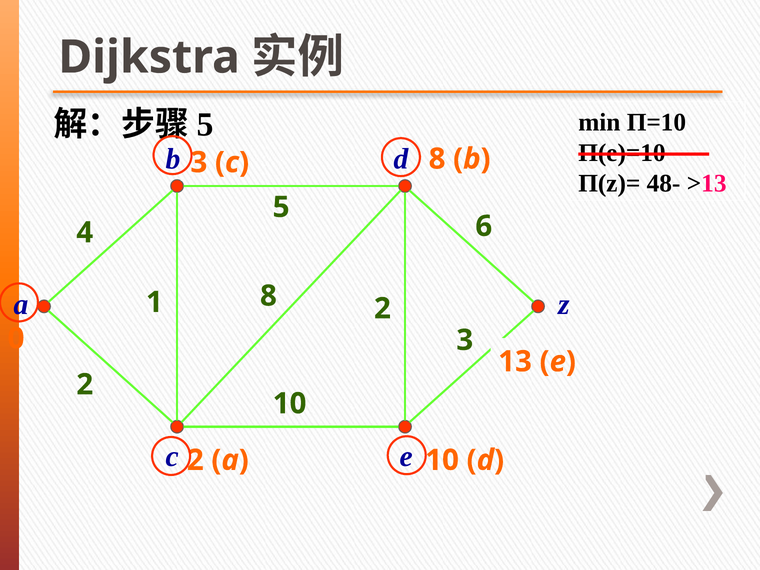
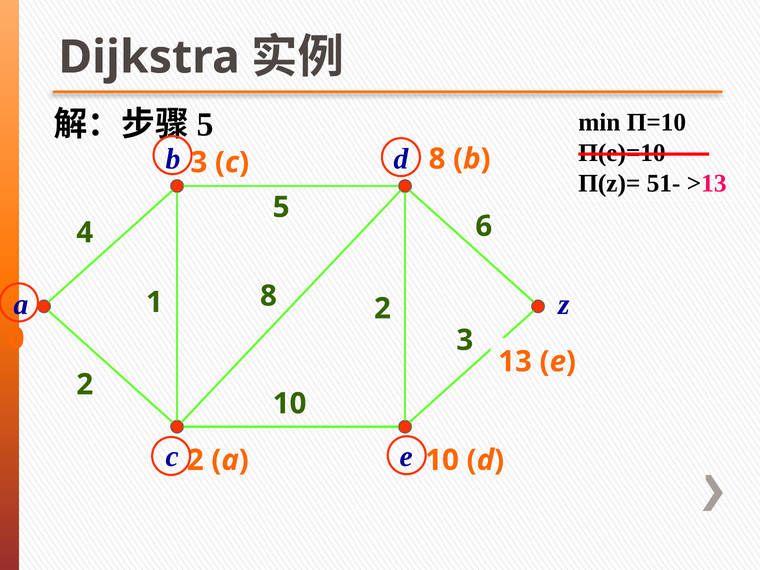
48-: 48- -> 51- (664, 183)
